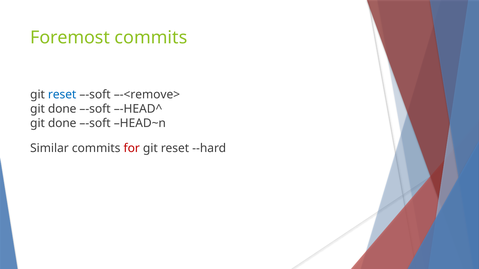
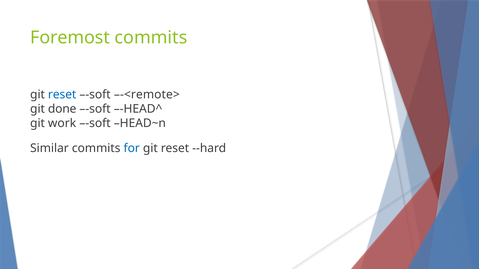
–-<remove>: –-<remove> -> –-<remote> (147, 95)
done: done -> work (62, 123)
for colour: red -> blue (132, 149)
